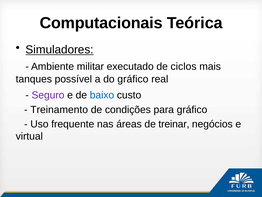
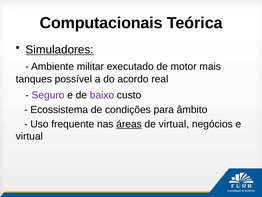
ciclos: ciclos -> motor (184, 66)
do gráfico: gráfico -> acordo (133, 79)
baixo colour: blue -> purple (102, 95)
Treinamento: Treinamento -> Ecossistema (59, 109)
para gráfico: gráfico -> âmbito (192, 109)
áreas underline: none -> present (129, 124)
de treinar: treinar -> virtual (174, 124)
